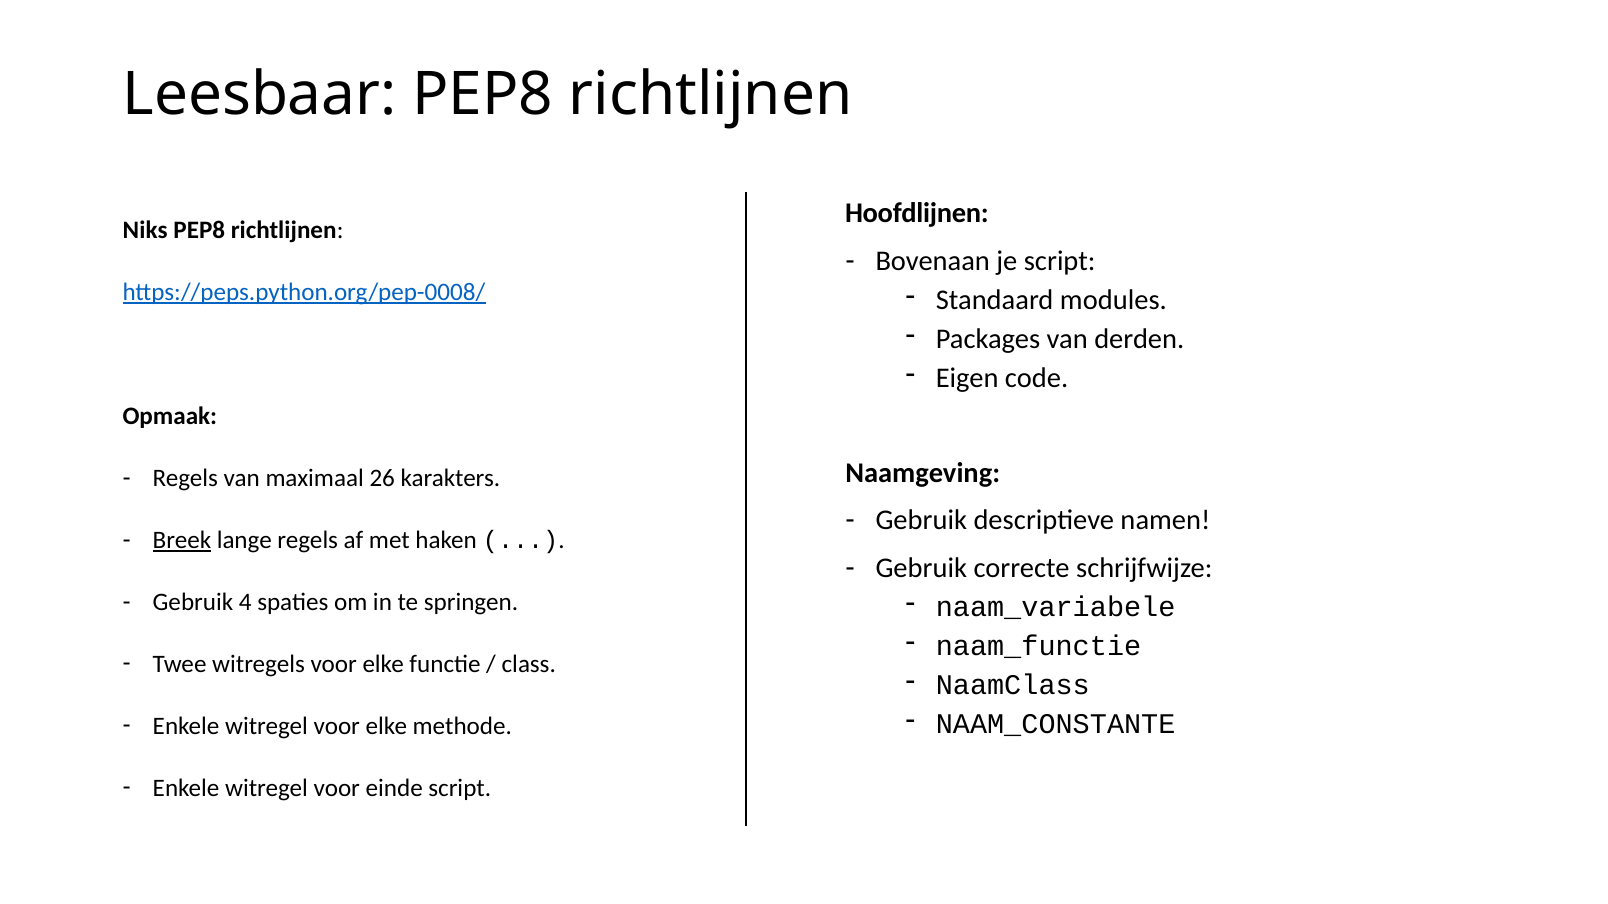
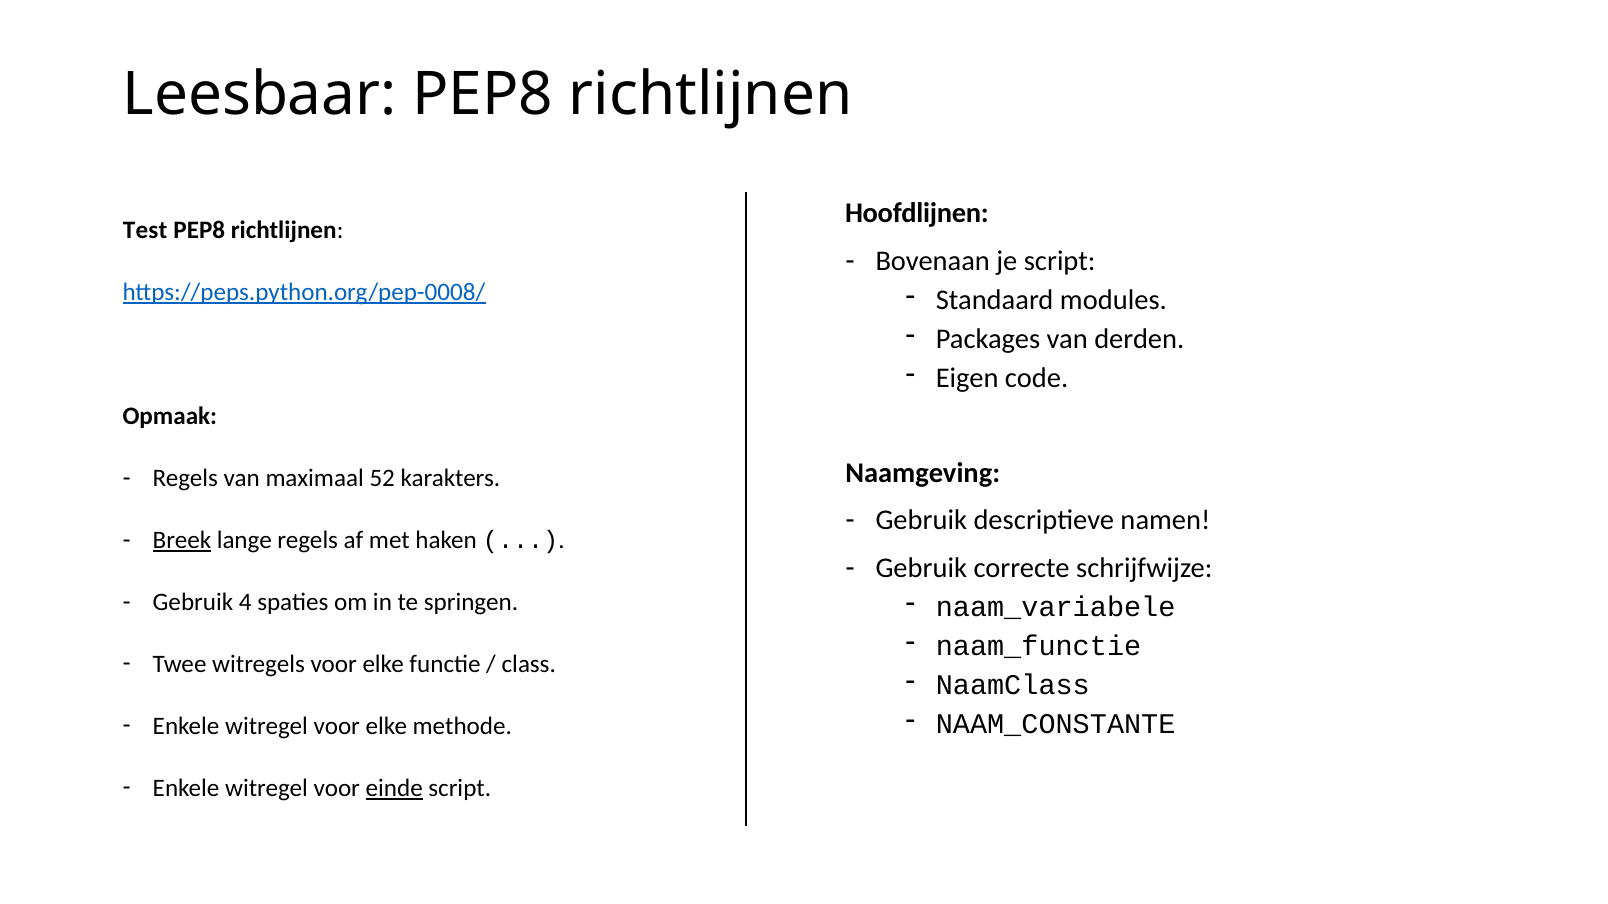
Niks: Niks -> Test (145, 230)
26: 26 -> 52 (382, 479)
einde underline: none -> present (394, 789)
